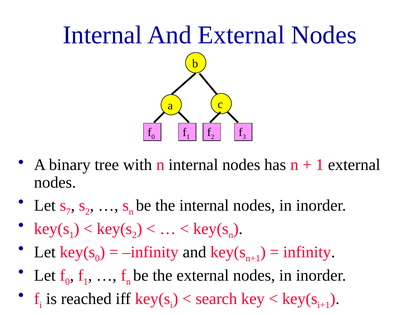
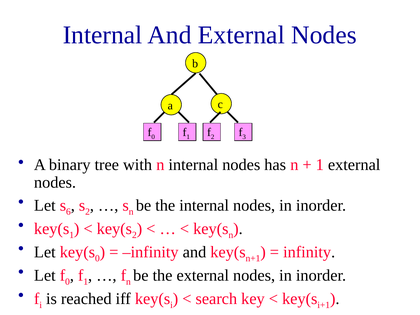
7: 7 -> 6 (68, 212)
